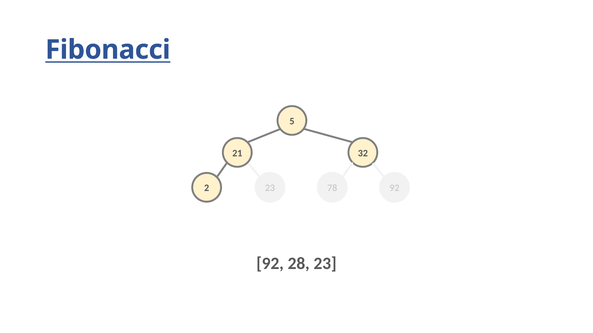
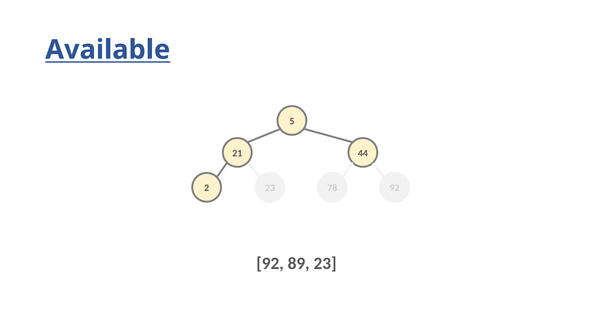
Fibonacci: Fibonacci -> Available (108, 50)
32: 32 -> 44 (363, 153)
28: 28 -> 89 (299, 264)
